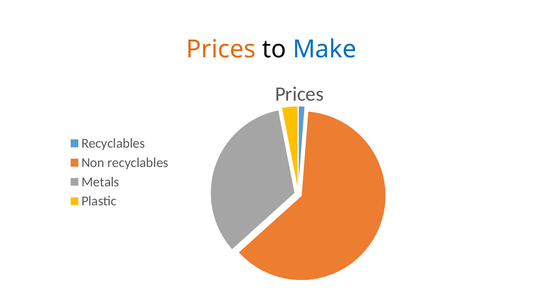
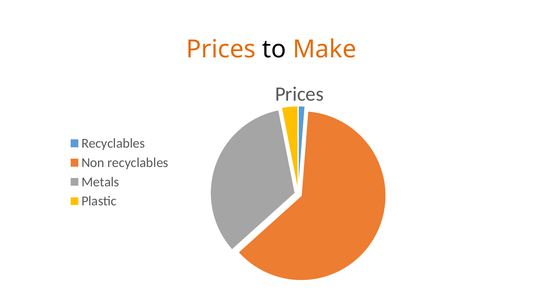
Make colour: blue -> orange (325, 49)
